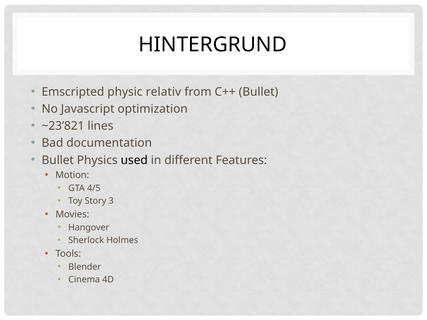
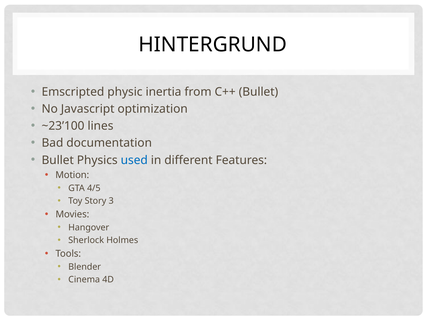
relativ: relativ -> inertia (164, 92)
~23’821: ~23’821 -> ~23’100 (63, 126)
used colour: black -> blue (134, 160)
